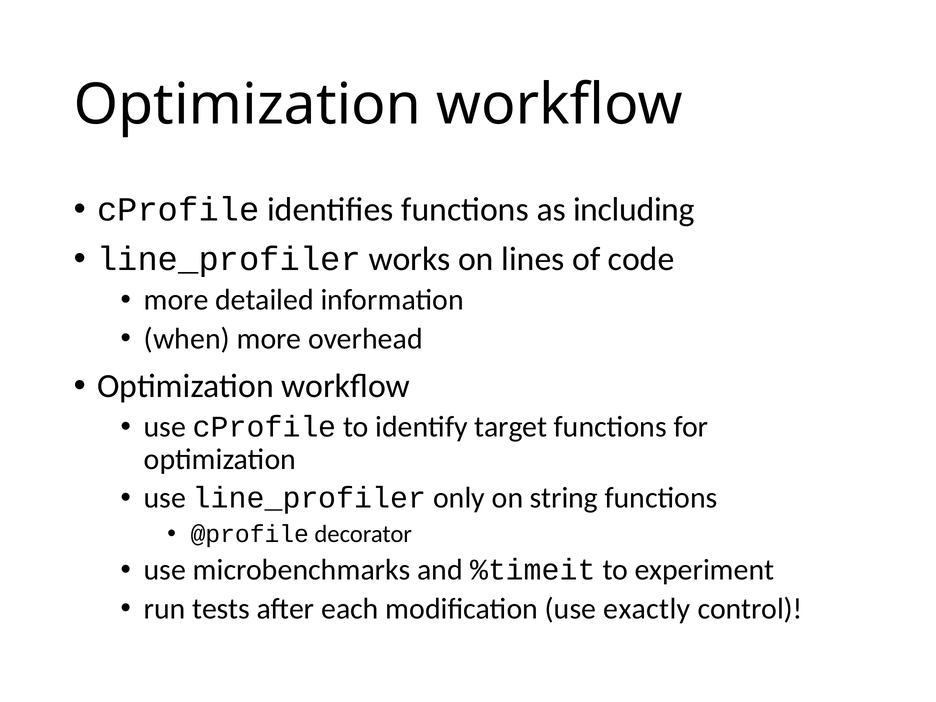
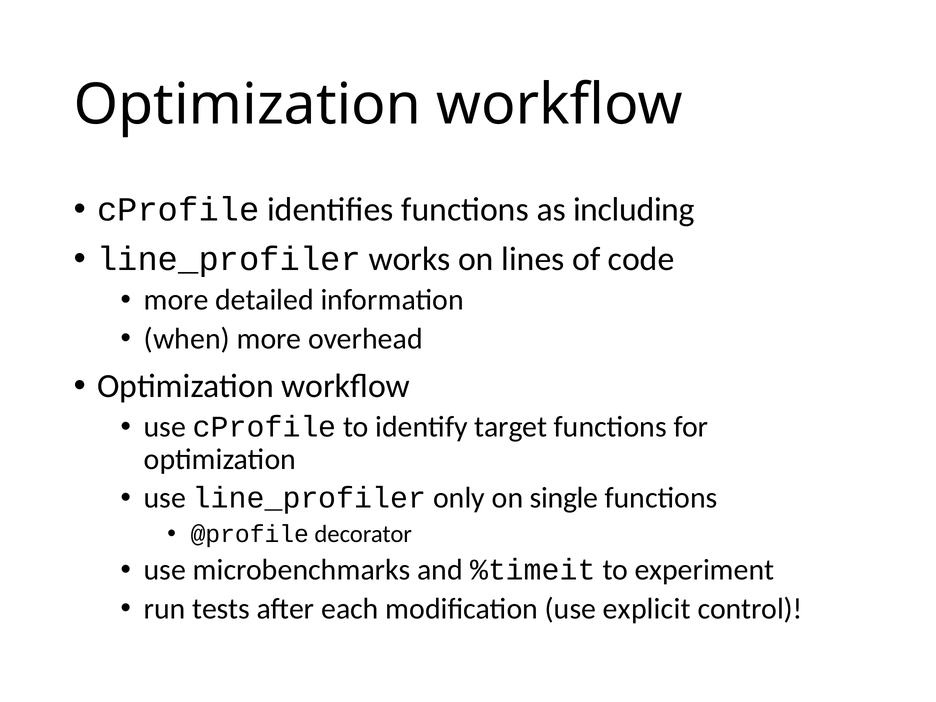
string: string -> single (564, 498)
exactly: exactly -> explicit (647, 609)
